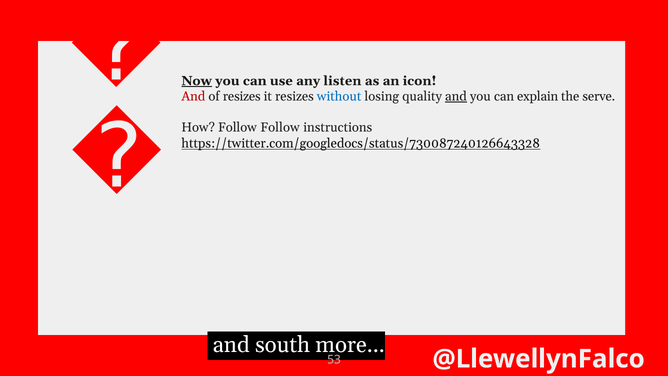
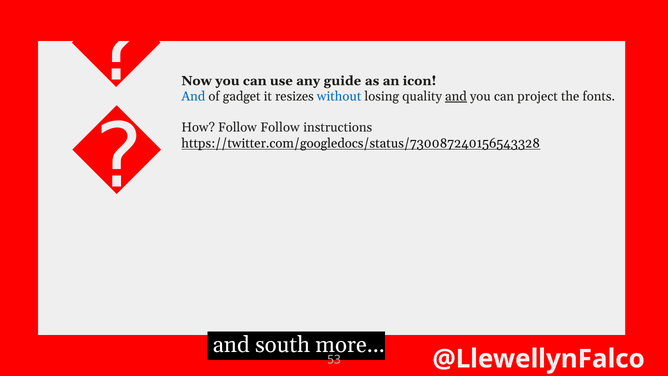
Now underline: present -> none (197, 81)
listen: listen -> guide (342, 81)
And colour: red -> blue (193, 96)
of resizes: resizes -> gadget (242, 96)
explain: explain -> project (538, 96)
serve: serve -> fonts (599, 96)
https://twitter.com/googledocs/status/730087240126643328: https://twitter.com/googledocs/status/730087240126643328 -> https://twitter.com/googledocs/status/730087240156543328 (361, 143)
